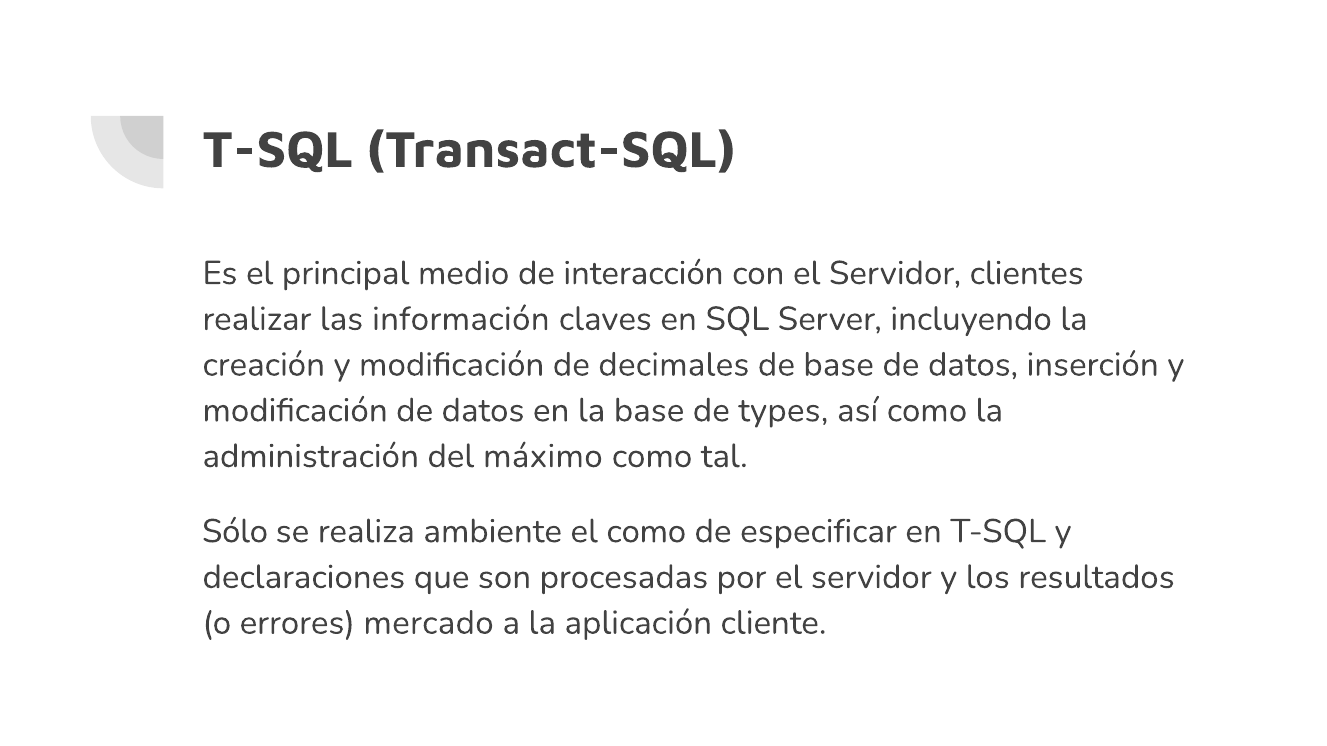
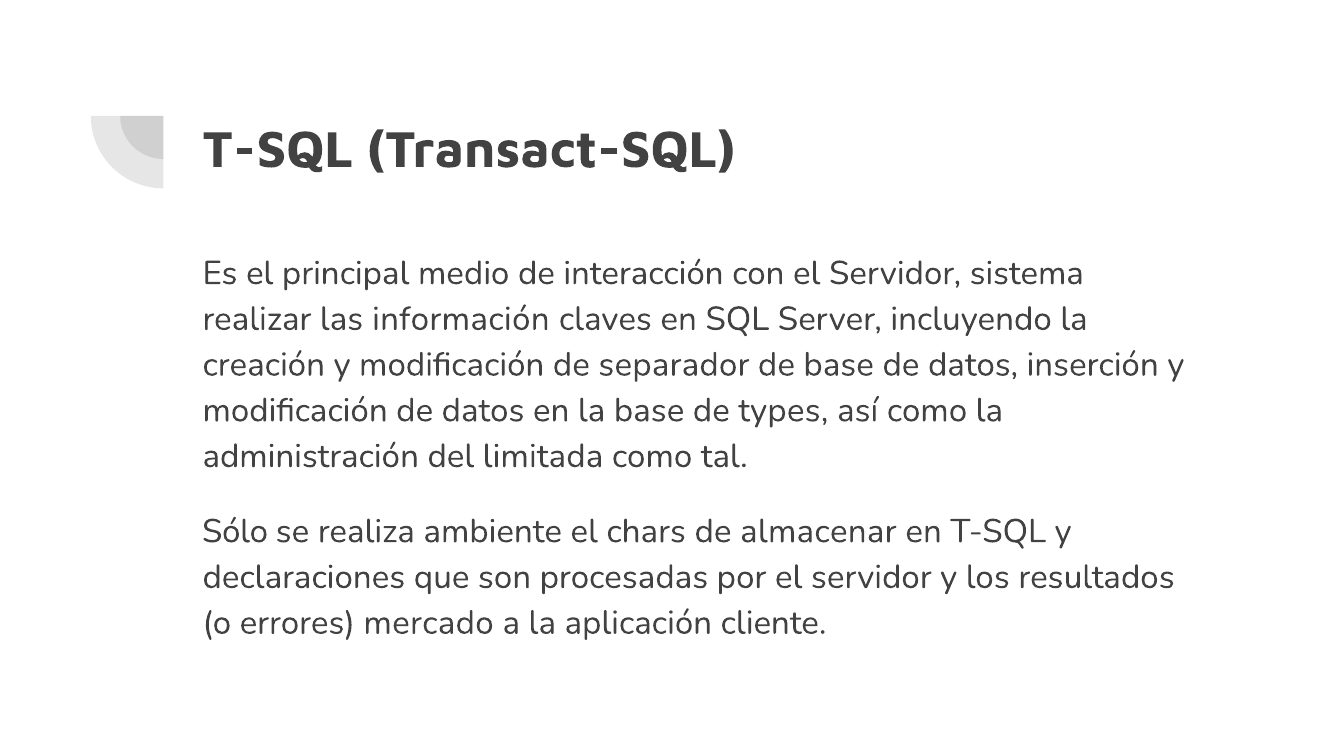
clientes: clientes -> sistema (1027, 273)
decimales: decimales -> separador (674, 365)
máximo: máximo -> limitada (543, 456)
el como: como -> chars (646, 532)
especificar: especificar -> almacenar (818, 532)
